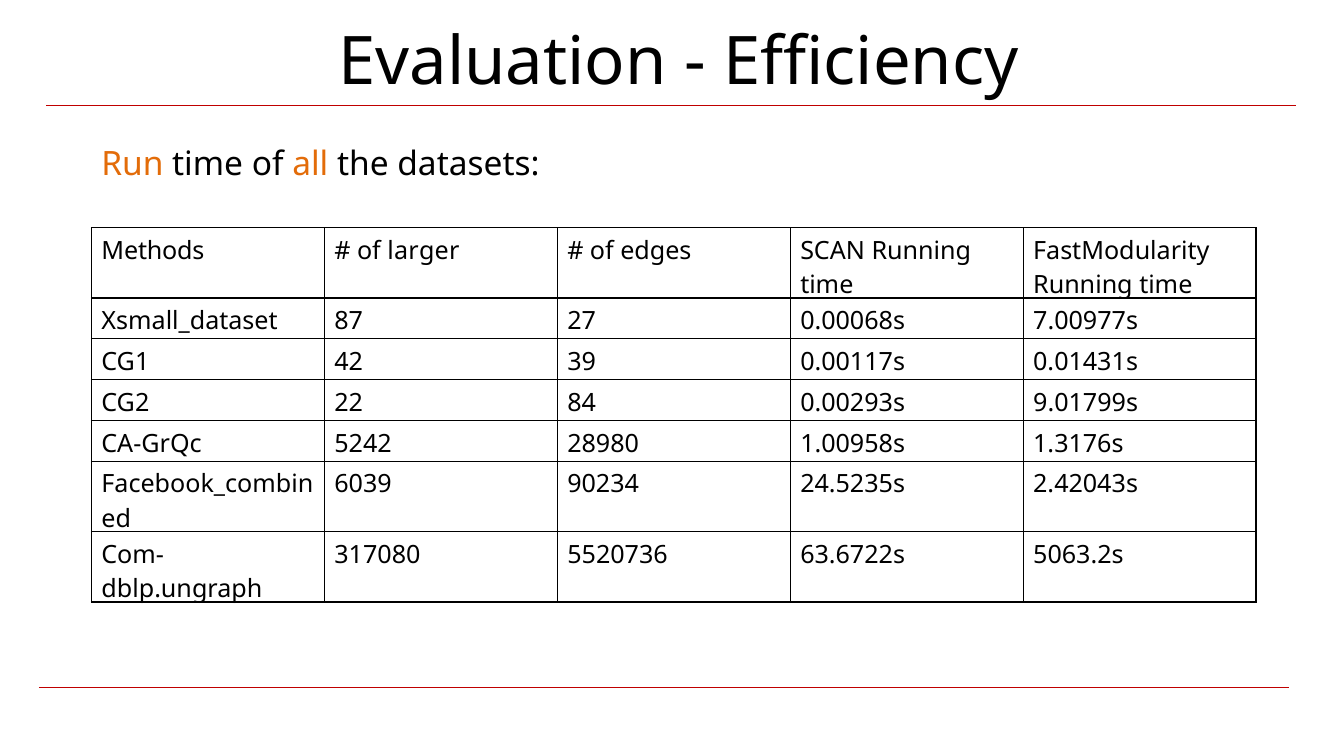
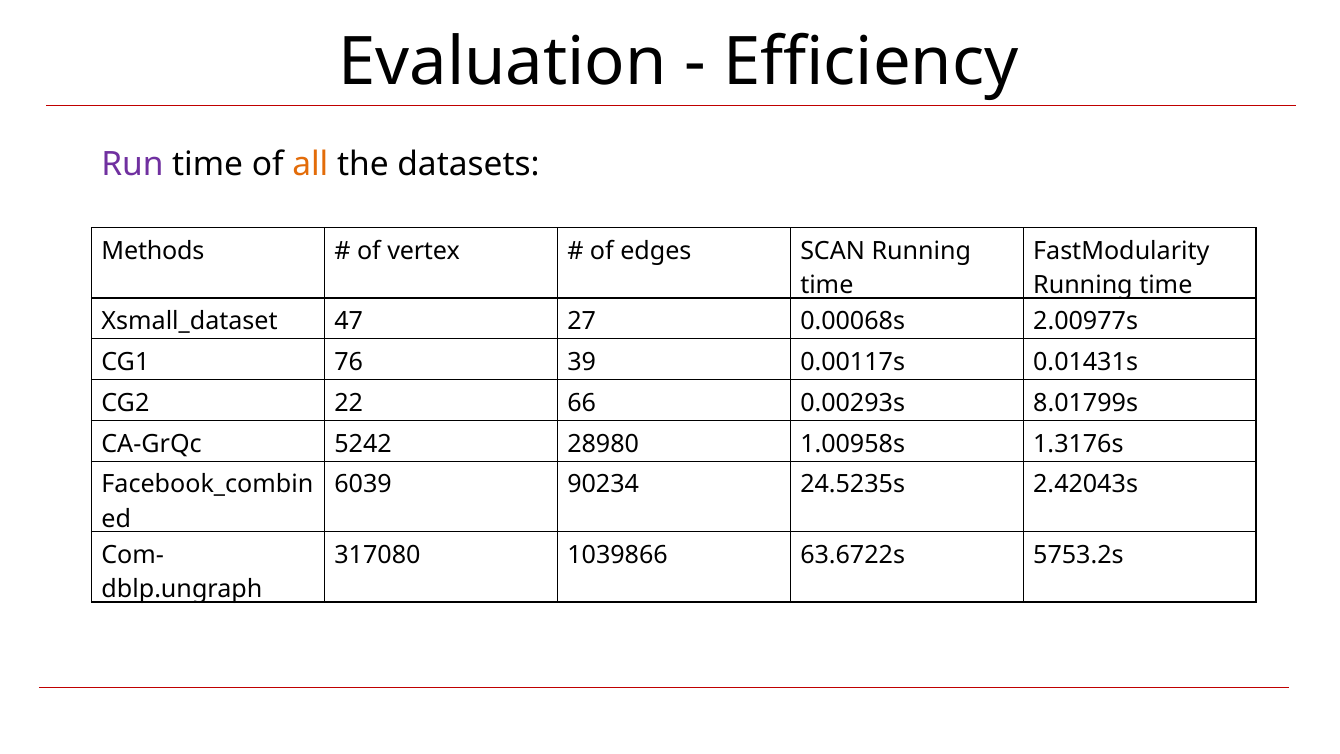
Run colour: orange -> purple (132, 165)
larger: larger -> vertex (424, 251)
87: 87 -> 47 (349, 321)
7.00977s: 7.00977s -> 2.00977s (1086, 321)
42: 42 -> 76 (349, 362)
84: 84 -> 66 (582, 403)
9.01799s: 9.01799s -> 8.01799s (1086, 403)
5520736: 5520736 -> 1039866 (618, 555)
5063.2s: 5063.2s -> 5753.2s (1078, 555)
